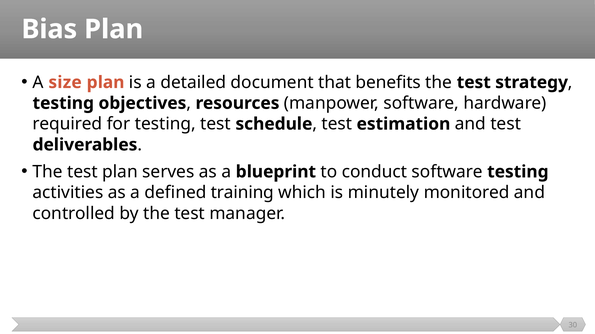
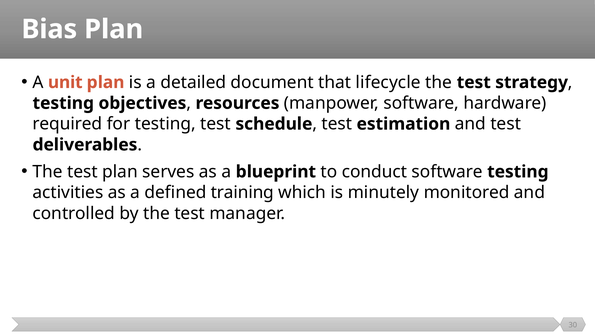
size: size -> unit (65, 83)
benefits: benefits -> lifecycle (388, 83)
